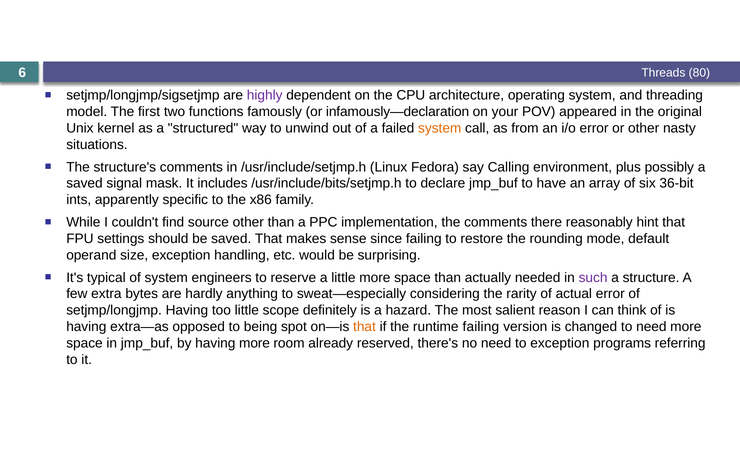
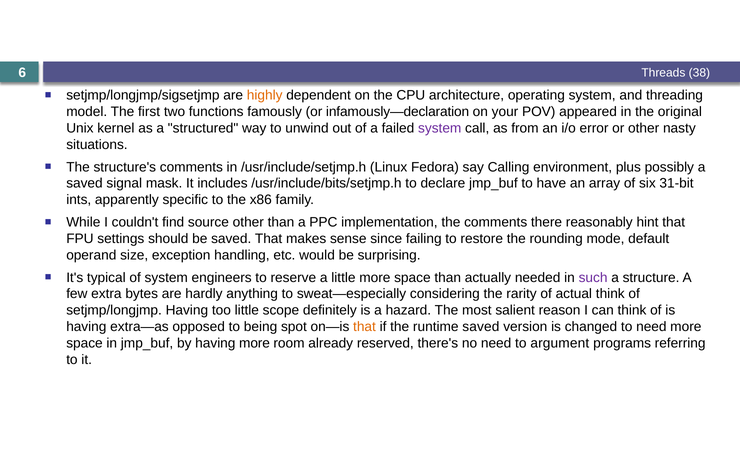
80: 80 -> 38 (699, 73)
highly colour: purple -> orange (265, 95)
system colour: orange -> purple (440, 128)
36-bit: 36-bit -> 31-bit (677, 184)
actual error: error -> think (610, 294)
runtime failing: failing -> saved (481, 327)
to exception: exception -> argument (560, 344)
